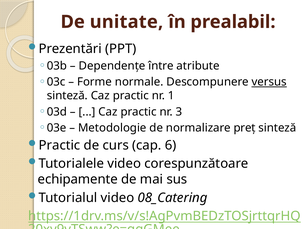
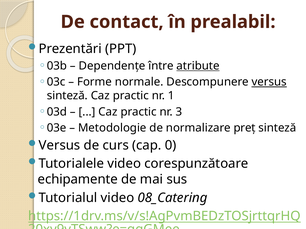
unitate: unitate -> contact (127, 22)
atribute underline: none -> present (198, 66)
Practic: Practic -> Versus (60, 146)
6: 6 -> 0 (171, 146)
